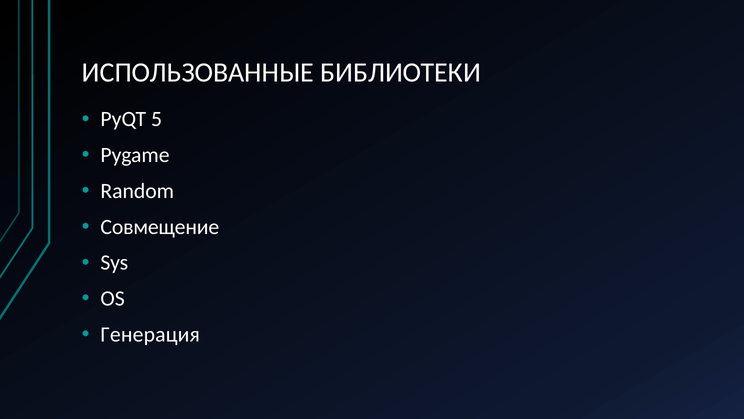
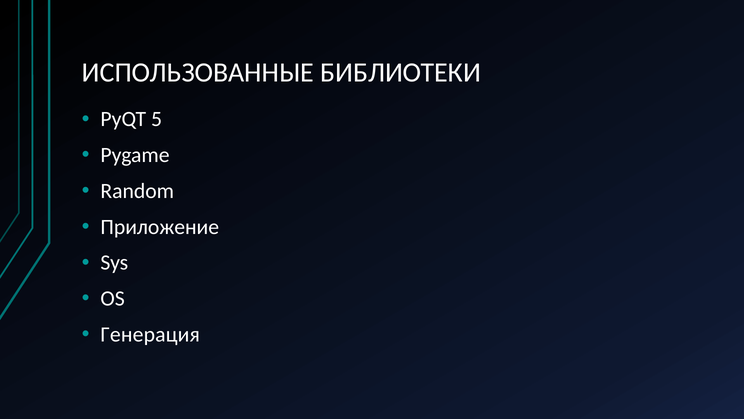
Совмещение: Совмещение -> Приложение (160, 227)
